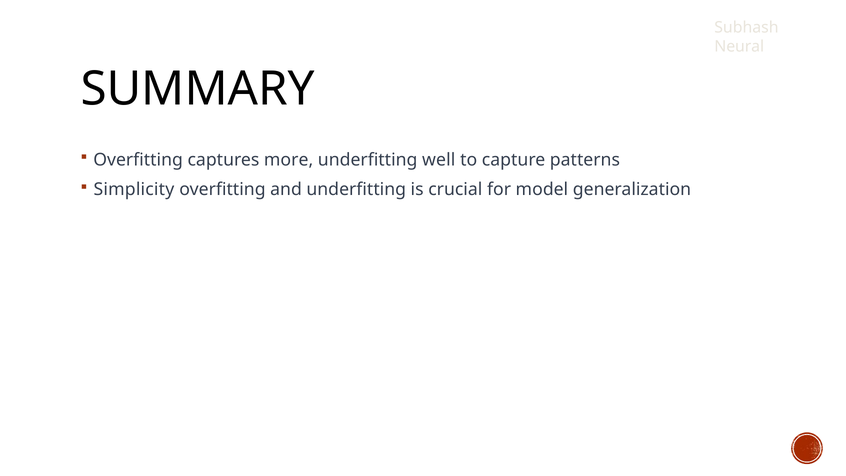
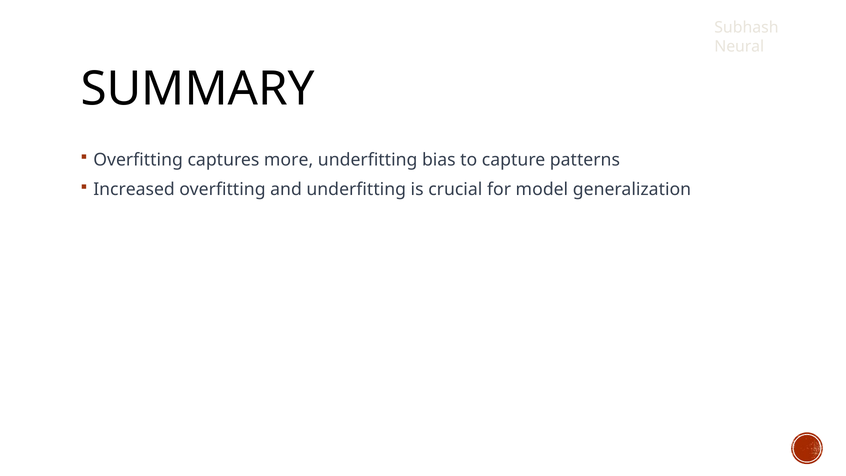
well: well -> bias (439, 160)
Simplicity: Simplicity -> Increased (134, 189)
